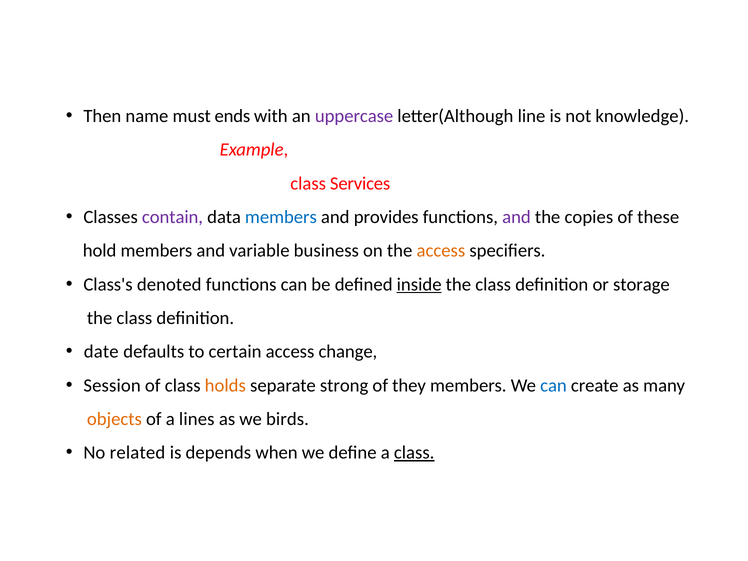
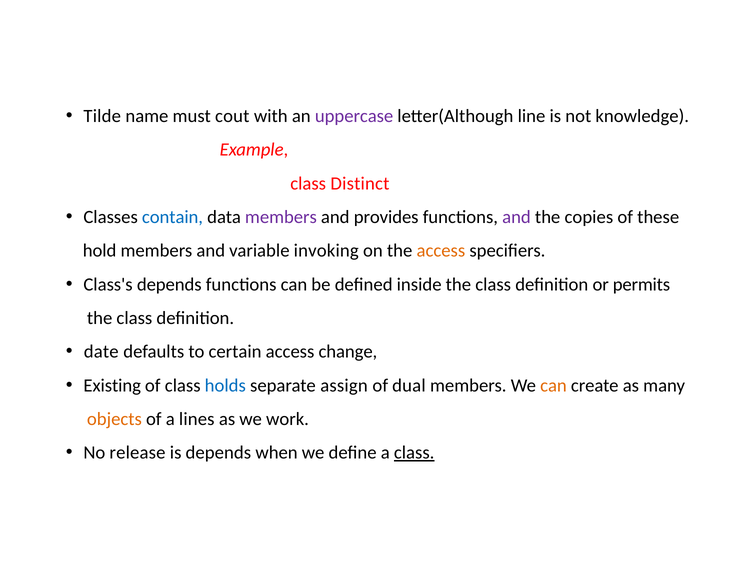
Then: Then -> Tilde (102, 116)
ends: ends -> cout (232, 116)
Services: Services -> Distinct (360, 183)
contain colour: purple -> blue (172, 217)
members colour: blue -> purple (281, 217)
business: business -> invoking (326, 251)
Class's denoted: denoted -> depends (169, 284)
inside underline: present -> none (419, 284)
storage: storage -> permits (641, 284)
Session: Session -> Existing (112, 385)
holds colour: orange -> blue (225, 385)
strong: strong -> assign (344, 385)
they: they -> dual (409, 385)
can colour: blue -> orange (554, 385)
birds: birds -> work (288, 419)
related: related -> release (137, 453)
